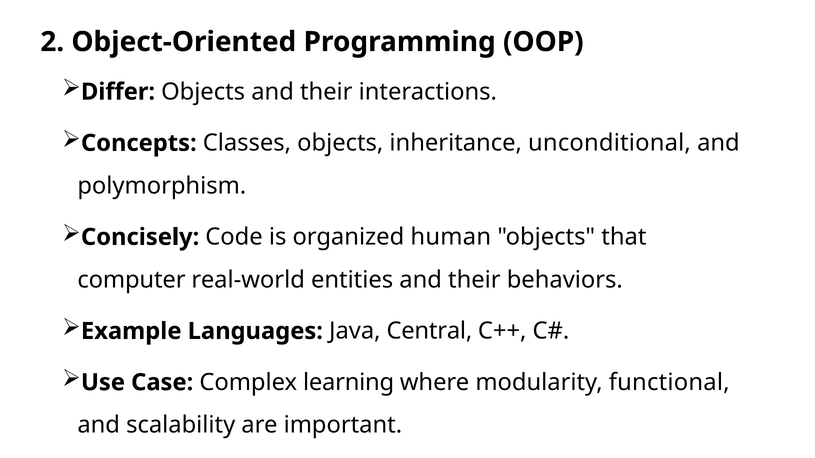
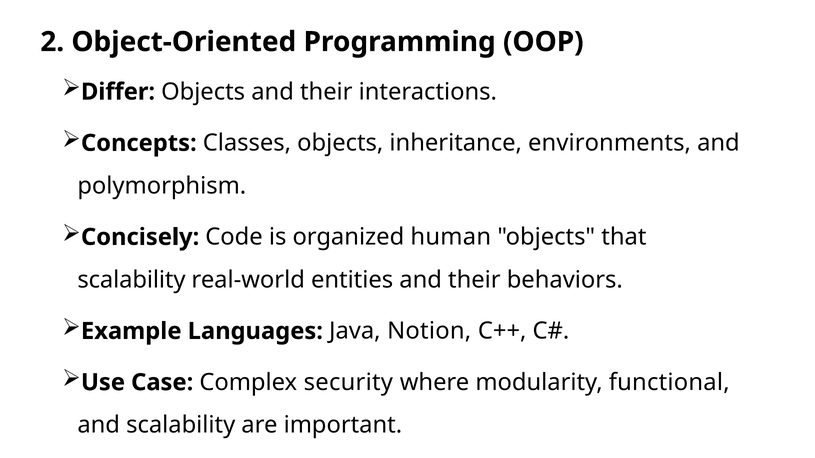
unconditional: unconditional -> environments (610, 143)
computer: computer -> scalability (131, 280)
Central: Central -> Notion (429, 331)
learning: learning -> security (348, 383)
